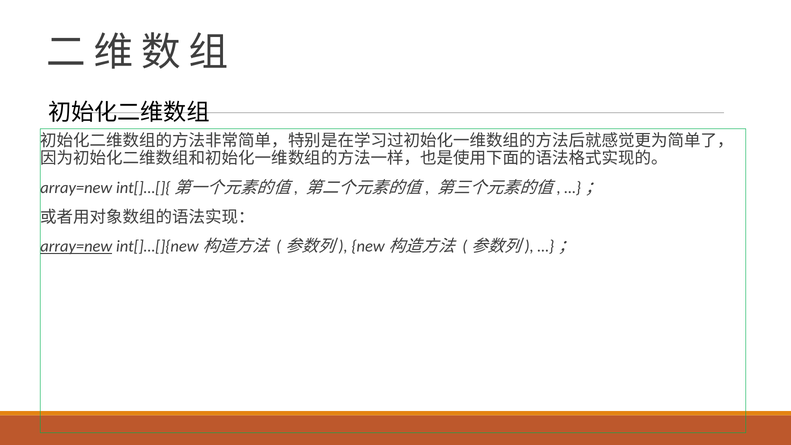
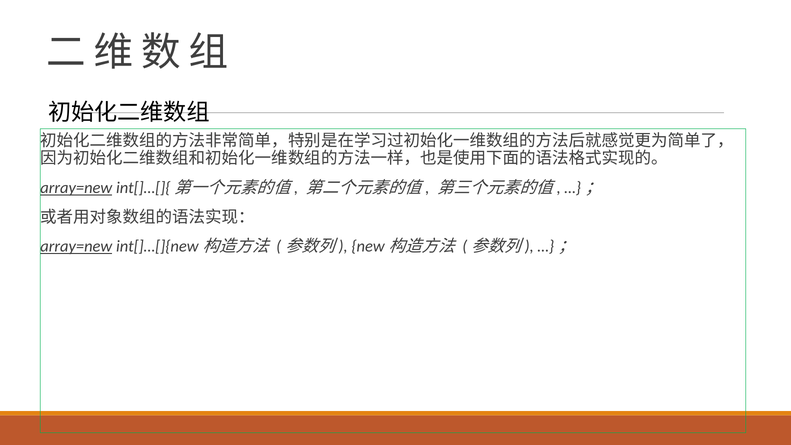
array=new underline: none -> present (76, 188)
